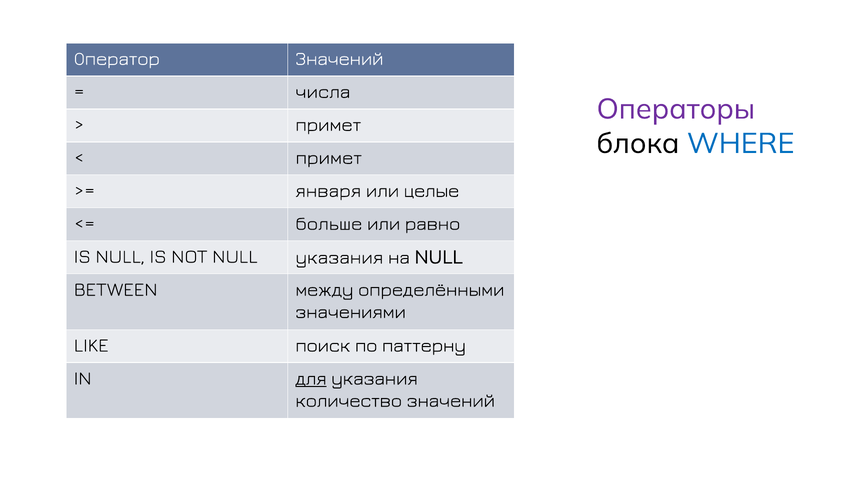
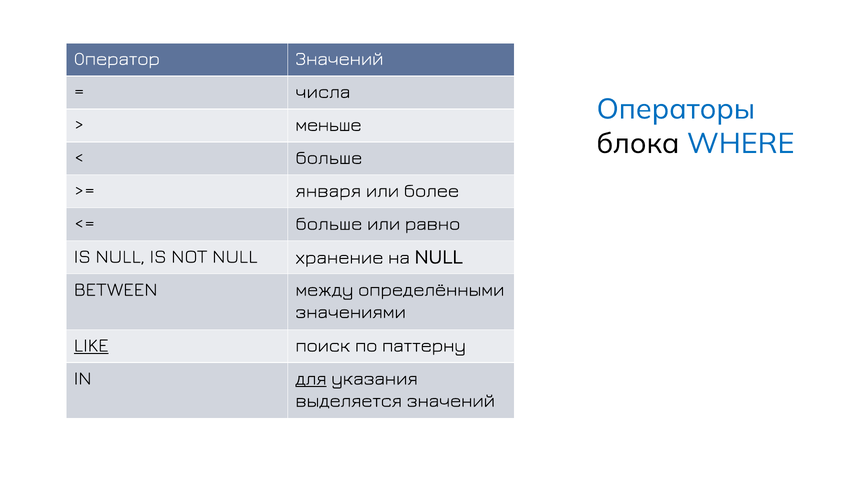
Операторы colour: purple -> blue (676, 109)
примет: примет -> меньше (328, 125)
примет: примет -> больше (329, 158)
целые: целые -> более (431, 191)
NULL указания: указания -> хранение (339, 258)
LIKE underline: none -> present (91, 346)
количество: количество -> выделяется (349, 401)
